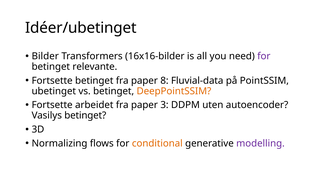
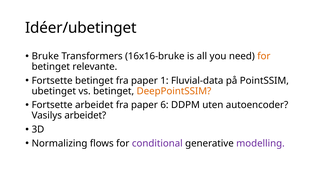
Bilder: Bilder -> Bruke (45, 56)
16x16-bilder: 16x16-bilder -> 16x16-bruke (155, 56)
for colour: purple -> orange (264, 56)
8: 8 -> 1 (164, 81)
3: 3 -> 6 (164, 105)
Vasilys betinget: betinget -> arbeidet (85, 116)
conditional colour: orange -> purple (157, 144)
